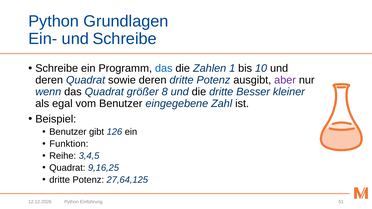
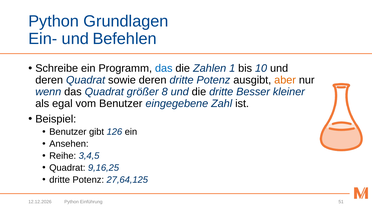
und Schreibe: Schreibe -> Befehlen (125, 39)
aber colour: purple -> orange (285, 80)
Funktion: Funktion -> Ansehen (69, 144)
